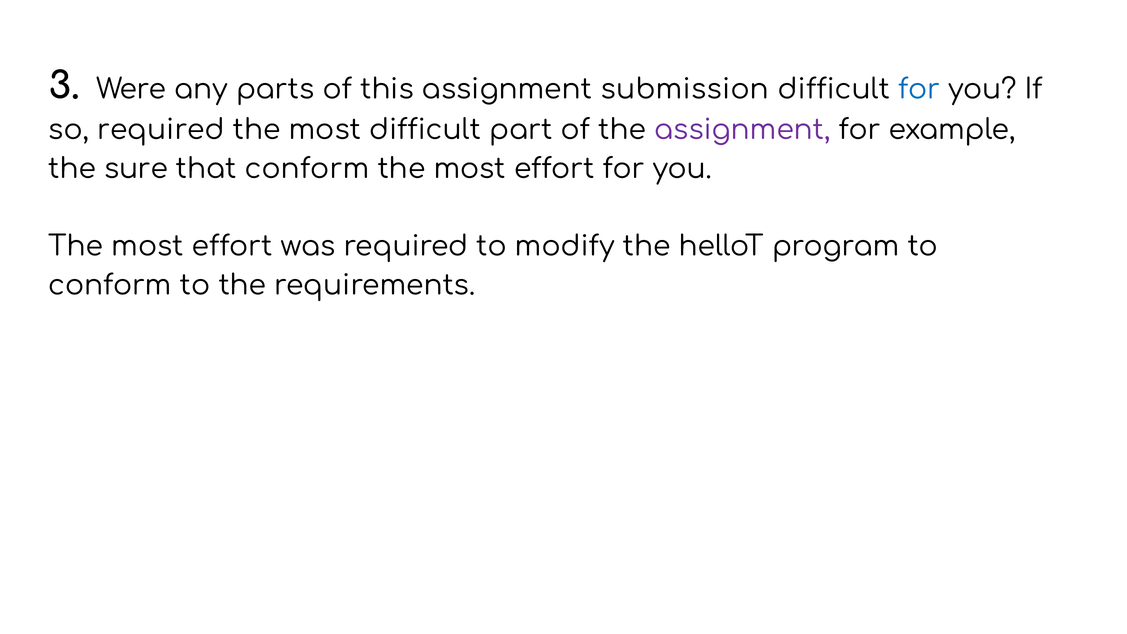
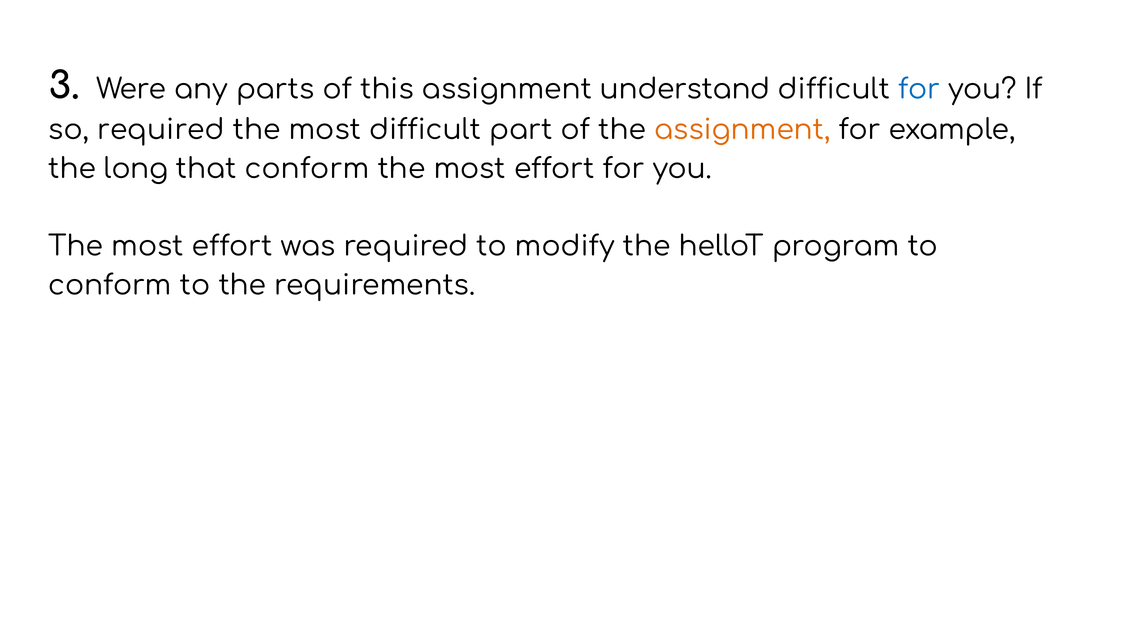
submission: submission -> understand (685, 89)
assignment colour: purple -> orange (742, 130)
sure: sure -> long (136, 169)
